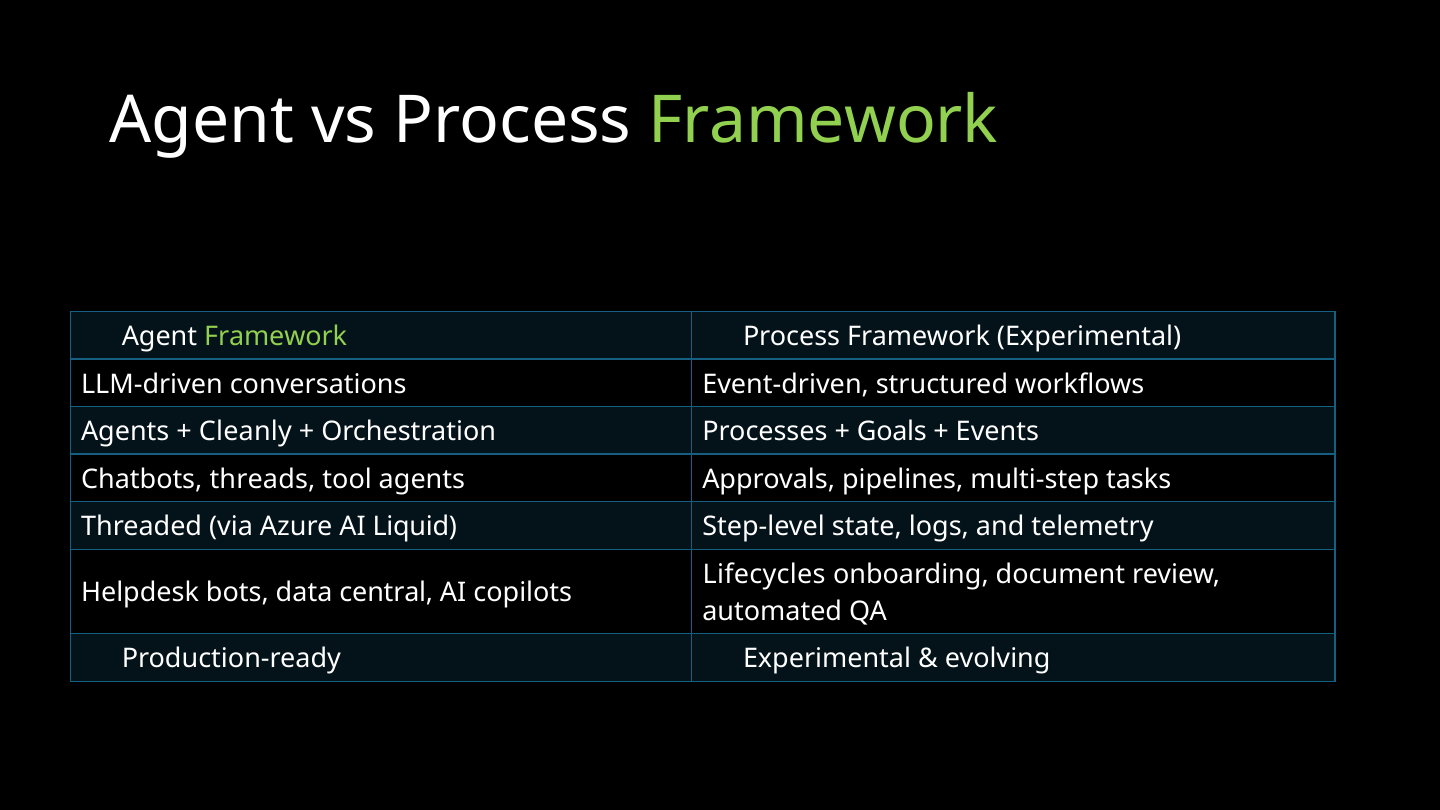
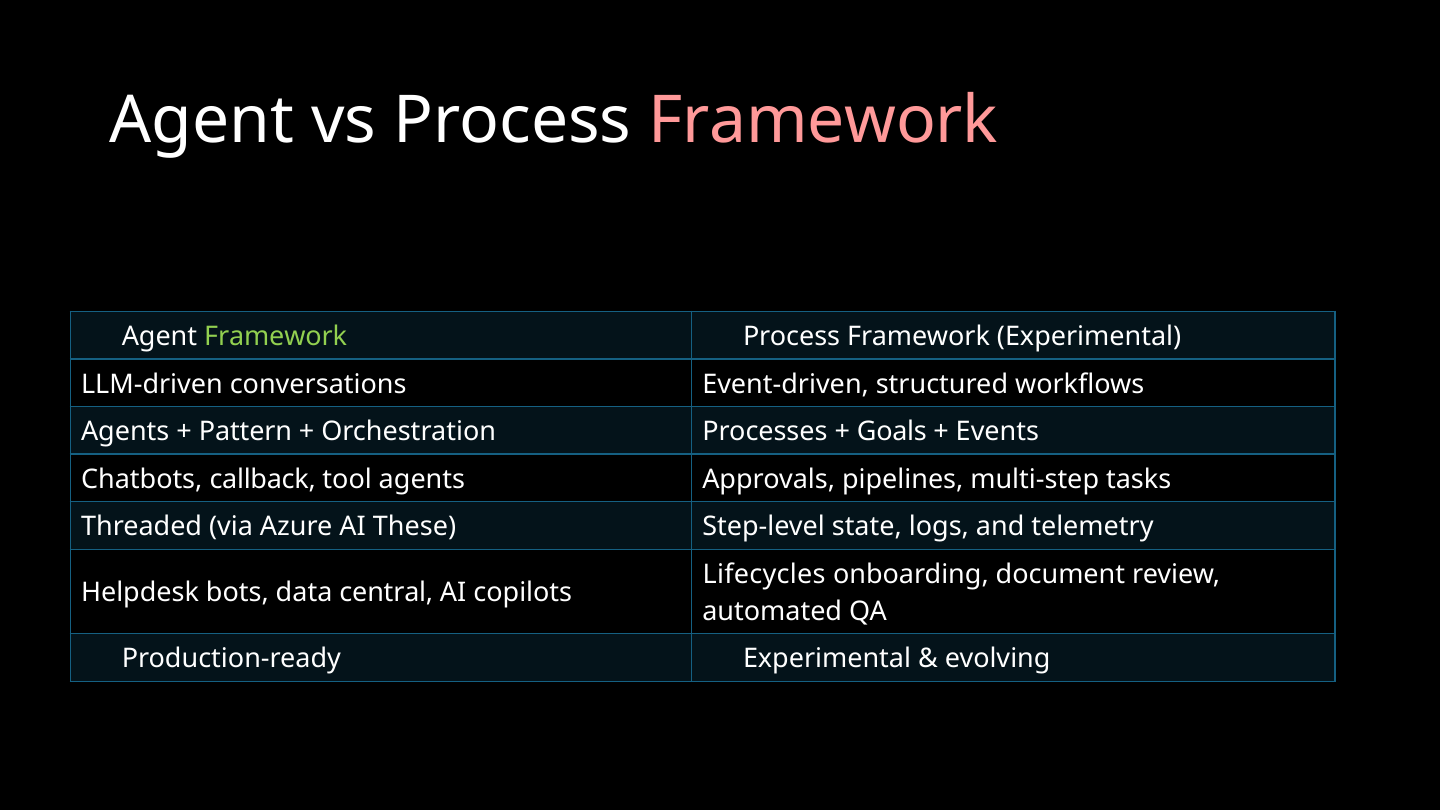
Framework colour: light green -> pink (823, 121)
Cleanly: Cleanly -> Pattern (246, 432)
threads: threads -> callback (263, 479)
Liquid: Liquid -> These (415, 527)
